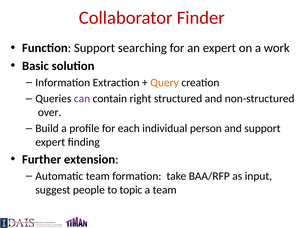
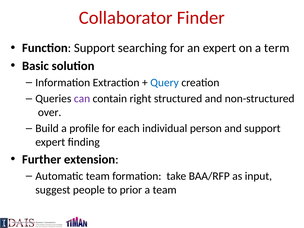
work: work -> term (277, 48)
Query colour: orange -> blue (165, 83)
topic: topic -> prior (131, 190)
